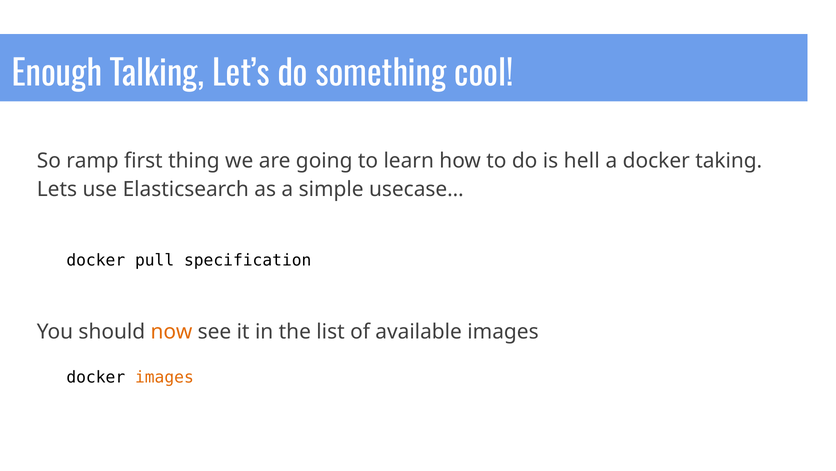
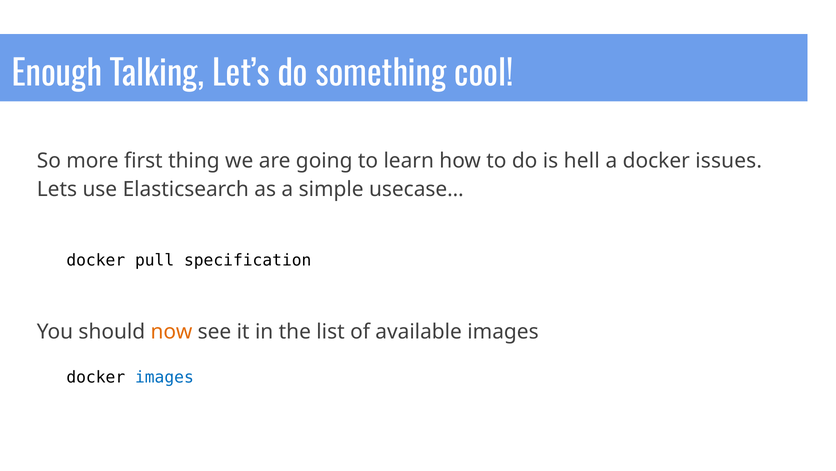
ramp: ramp -> more (92, 160)
taking: taking -> issues (729, 160)
images colour: orange -> blue (164, 377)
